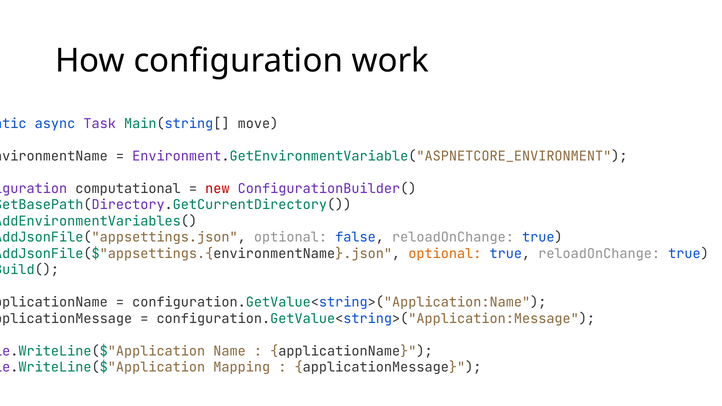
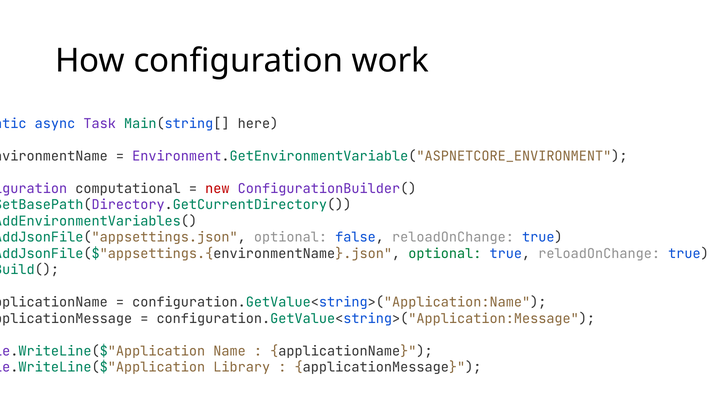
move: move -> here (258, 124)
optional colour: orange -> green (445, 254)
Mapping: Mapping -> Library (242, 367)
